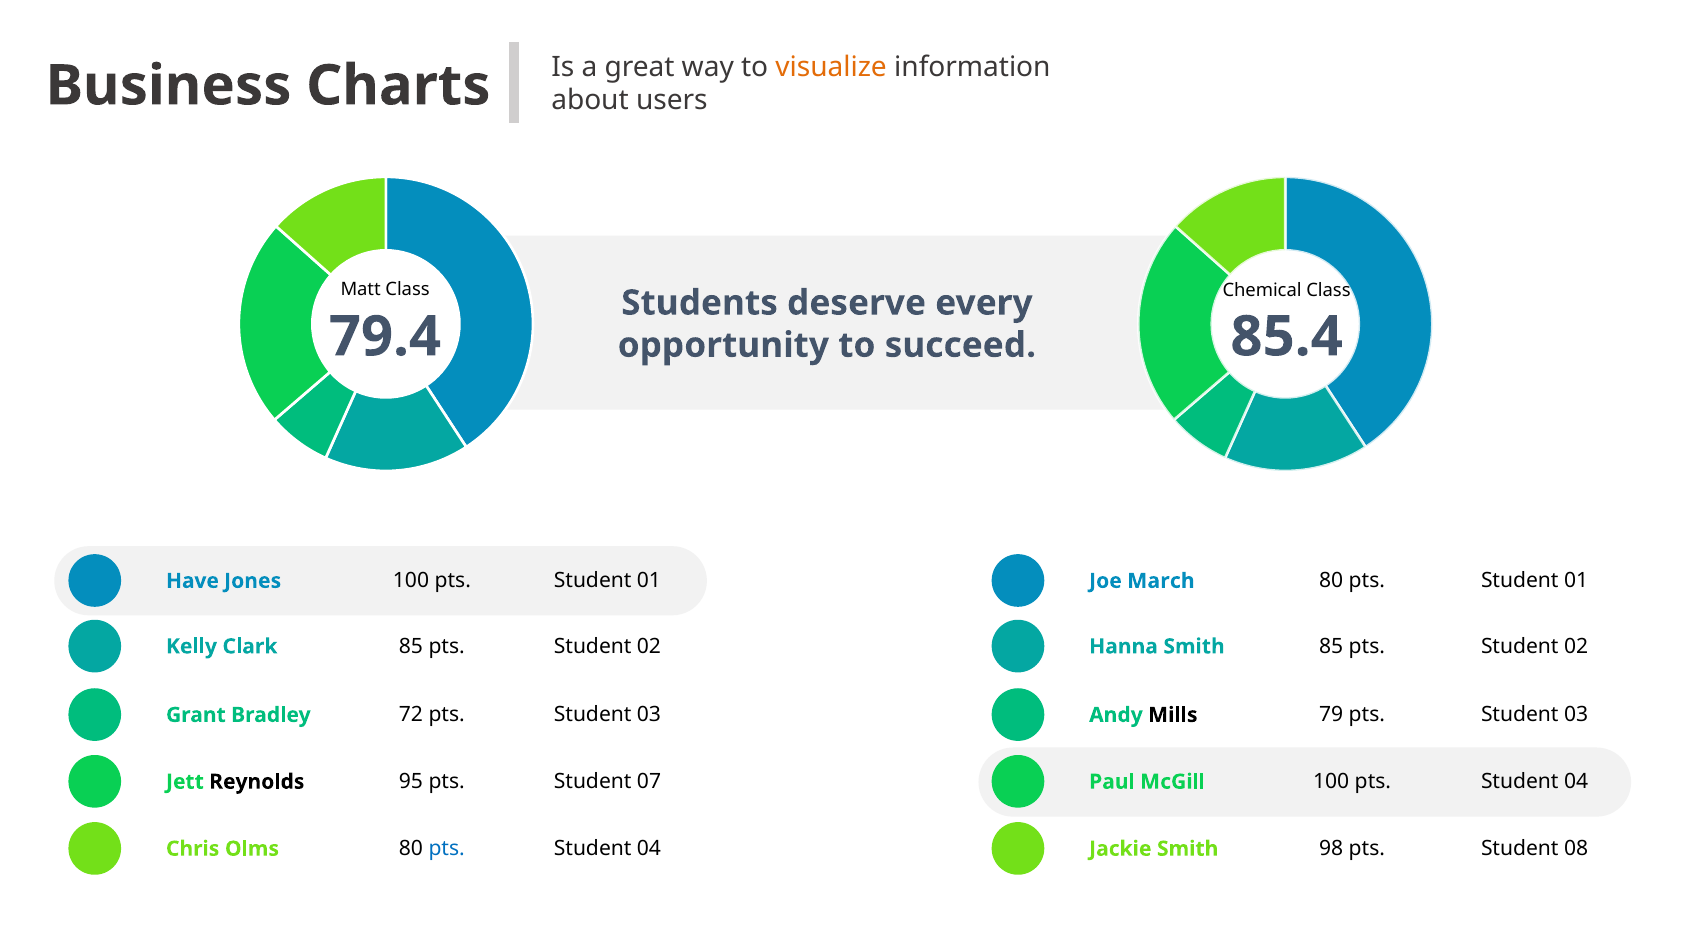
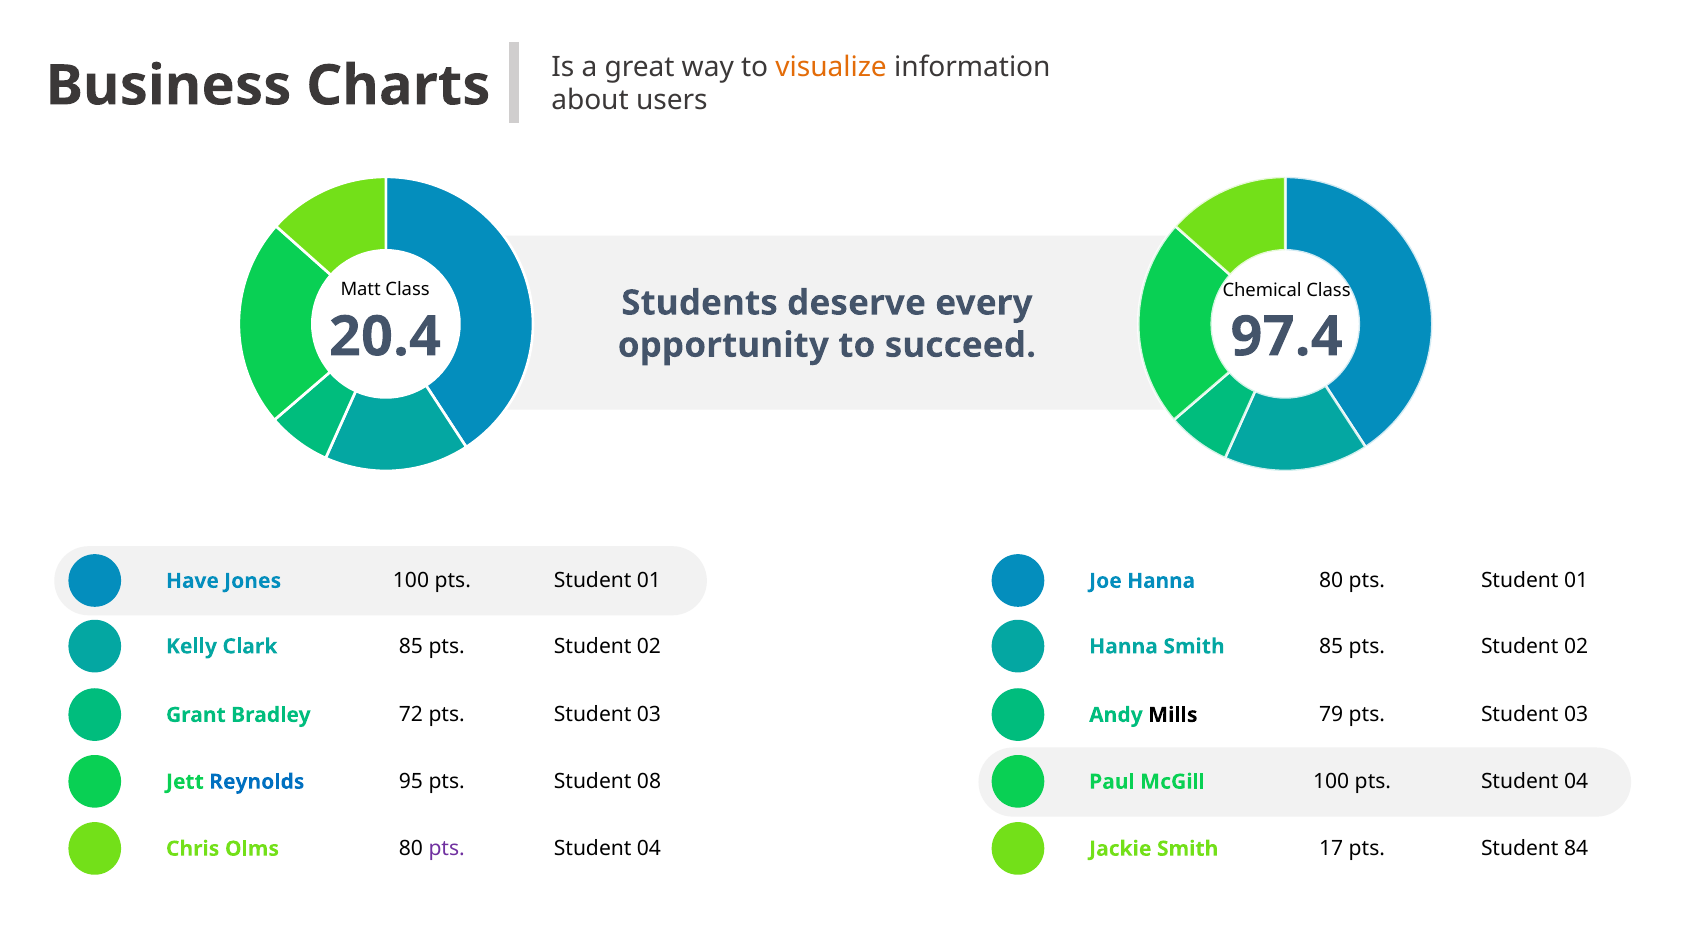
79.4: 79.4 -> 20.4 (385, 337)
85.4: 85.4 -> 97.4 (1287, 337)
Joe March: March -> Hanna (1161, 581)
07: 07 -> 08 (649, 782)
Reynolds colour: black -> blue (257, 782)
pts colour: blue -> purple (447, 849)
98: 98 -> 17 (1331, 849)
08: 08 -> 84 (1576, 849)
